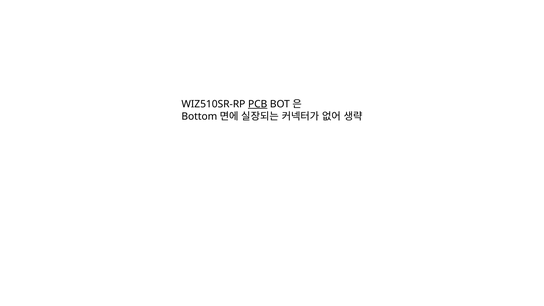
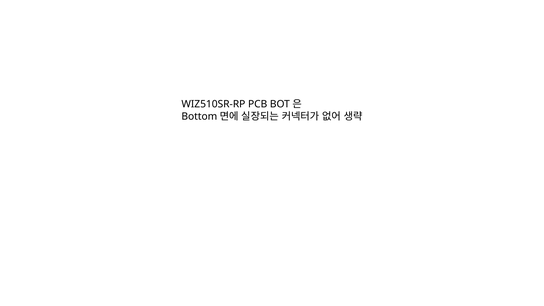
PCB underline: present -> none (258, 104)
